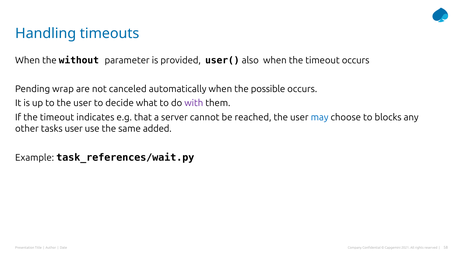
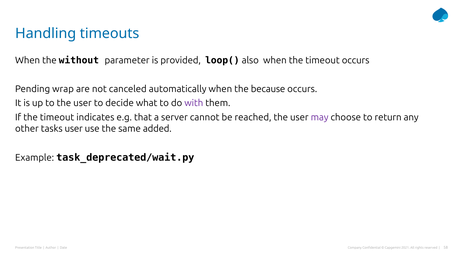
user(: user( -> loop( (222, 61)
possible: possible -> because (268, 89)
may colour: blue -> purple (320, 118)
blocks: blocks -> return (388, 118)
task_references/wait.py: task_references/wait.py -> task_deprecated/wait.py (125, 158)
